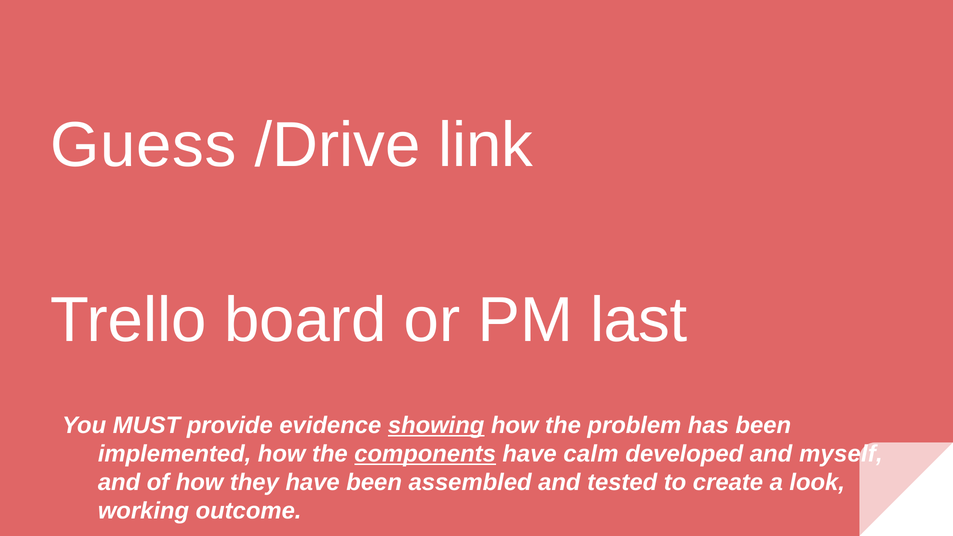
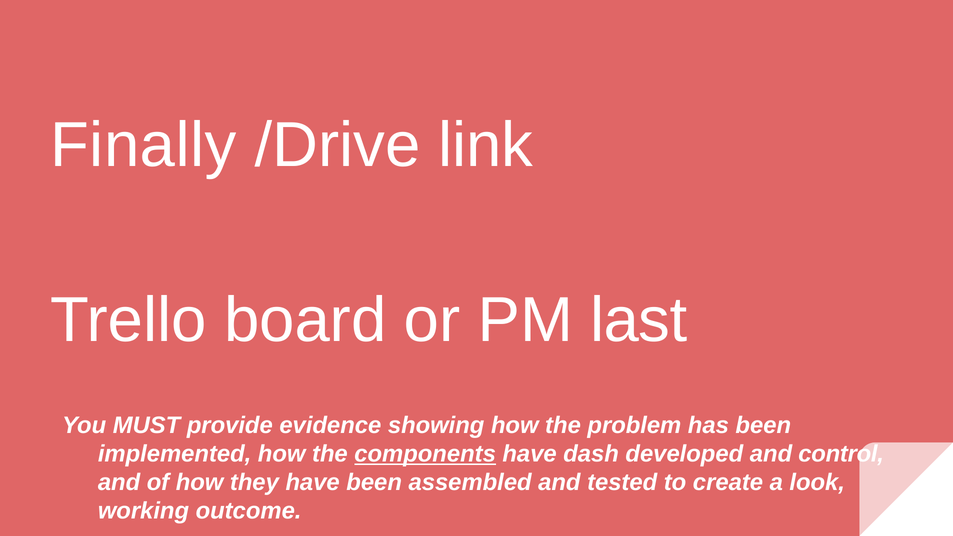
Guess: Guess -> Finally (143, 145)
showing underline: present -> none (436, 425)
calm: calm -> dash (591, 454)
myself: myself -> control (841, 454)
